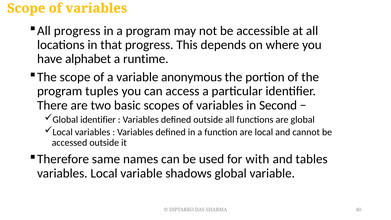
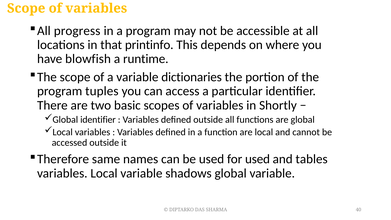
that progress: progress -> printinfo (149, 45)
alphabet: alphabet -> blowfish (88, 59)
anonymous: anonymous -> dictionaries (192, 77)
Second: Second -> Shortly (278, 105)
for with: with -> used (258, 159)
